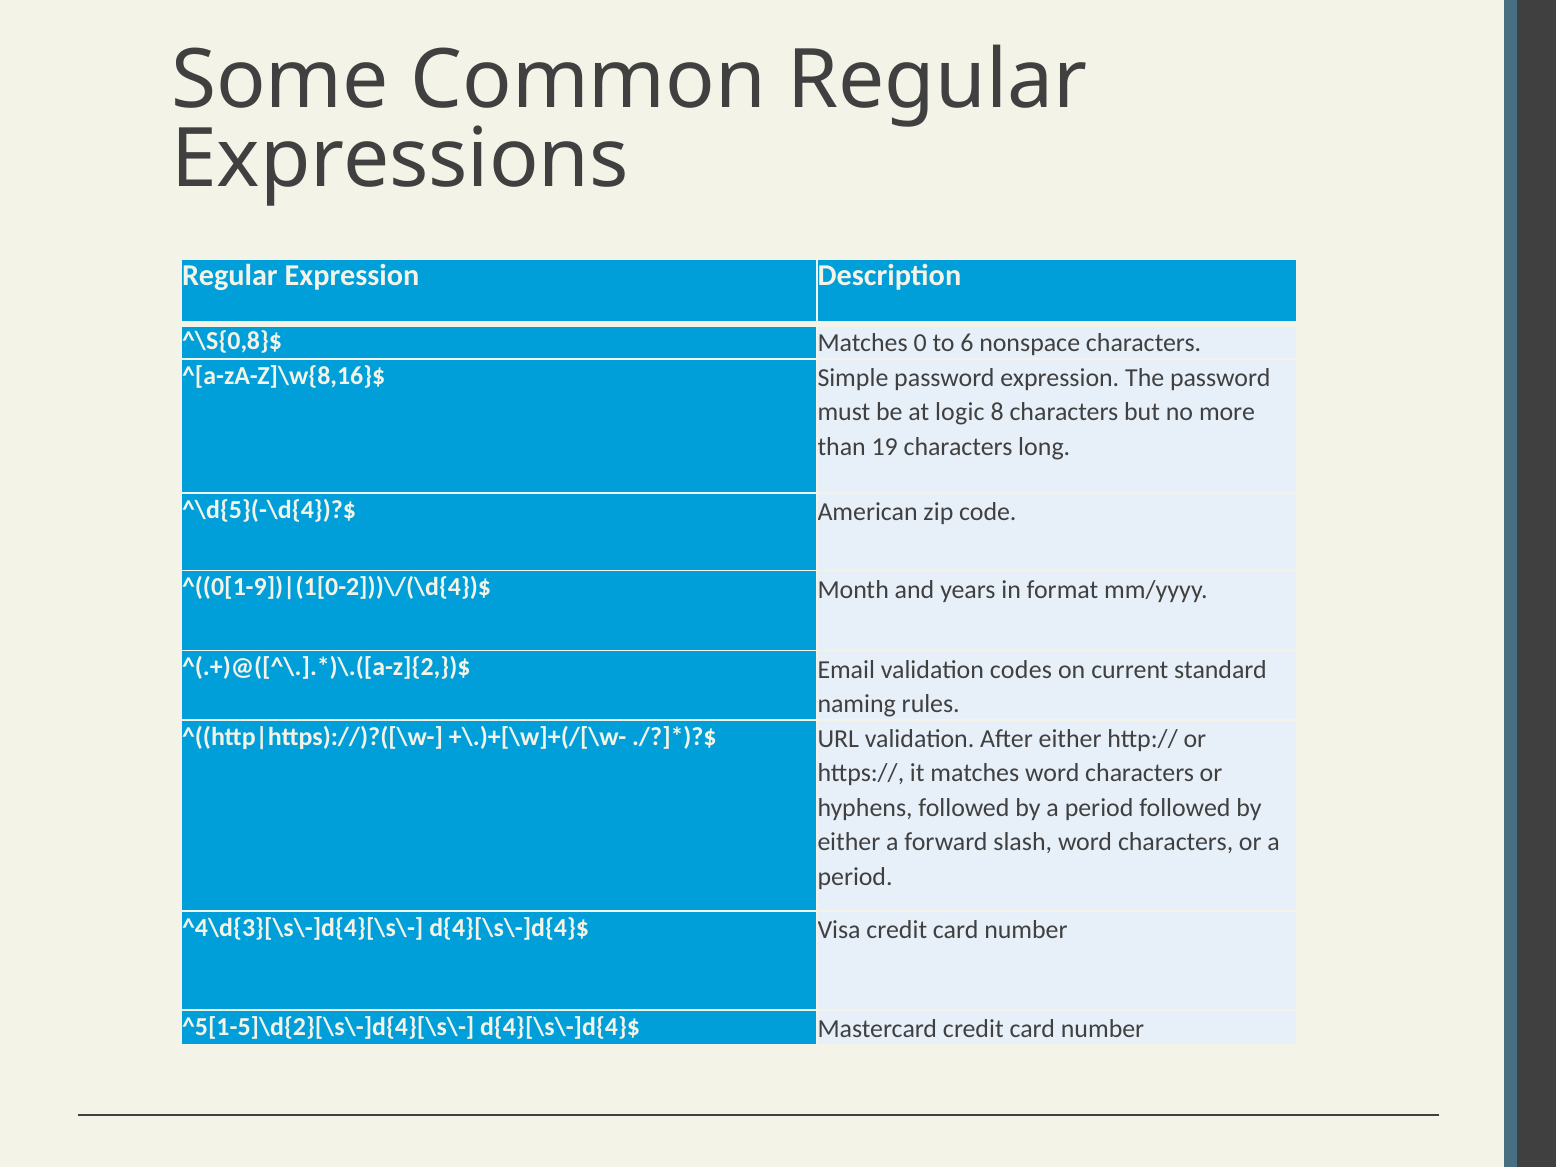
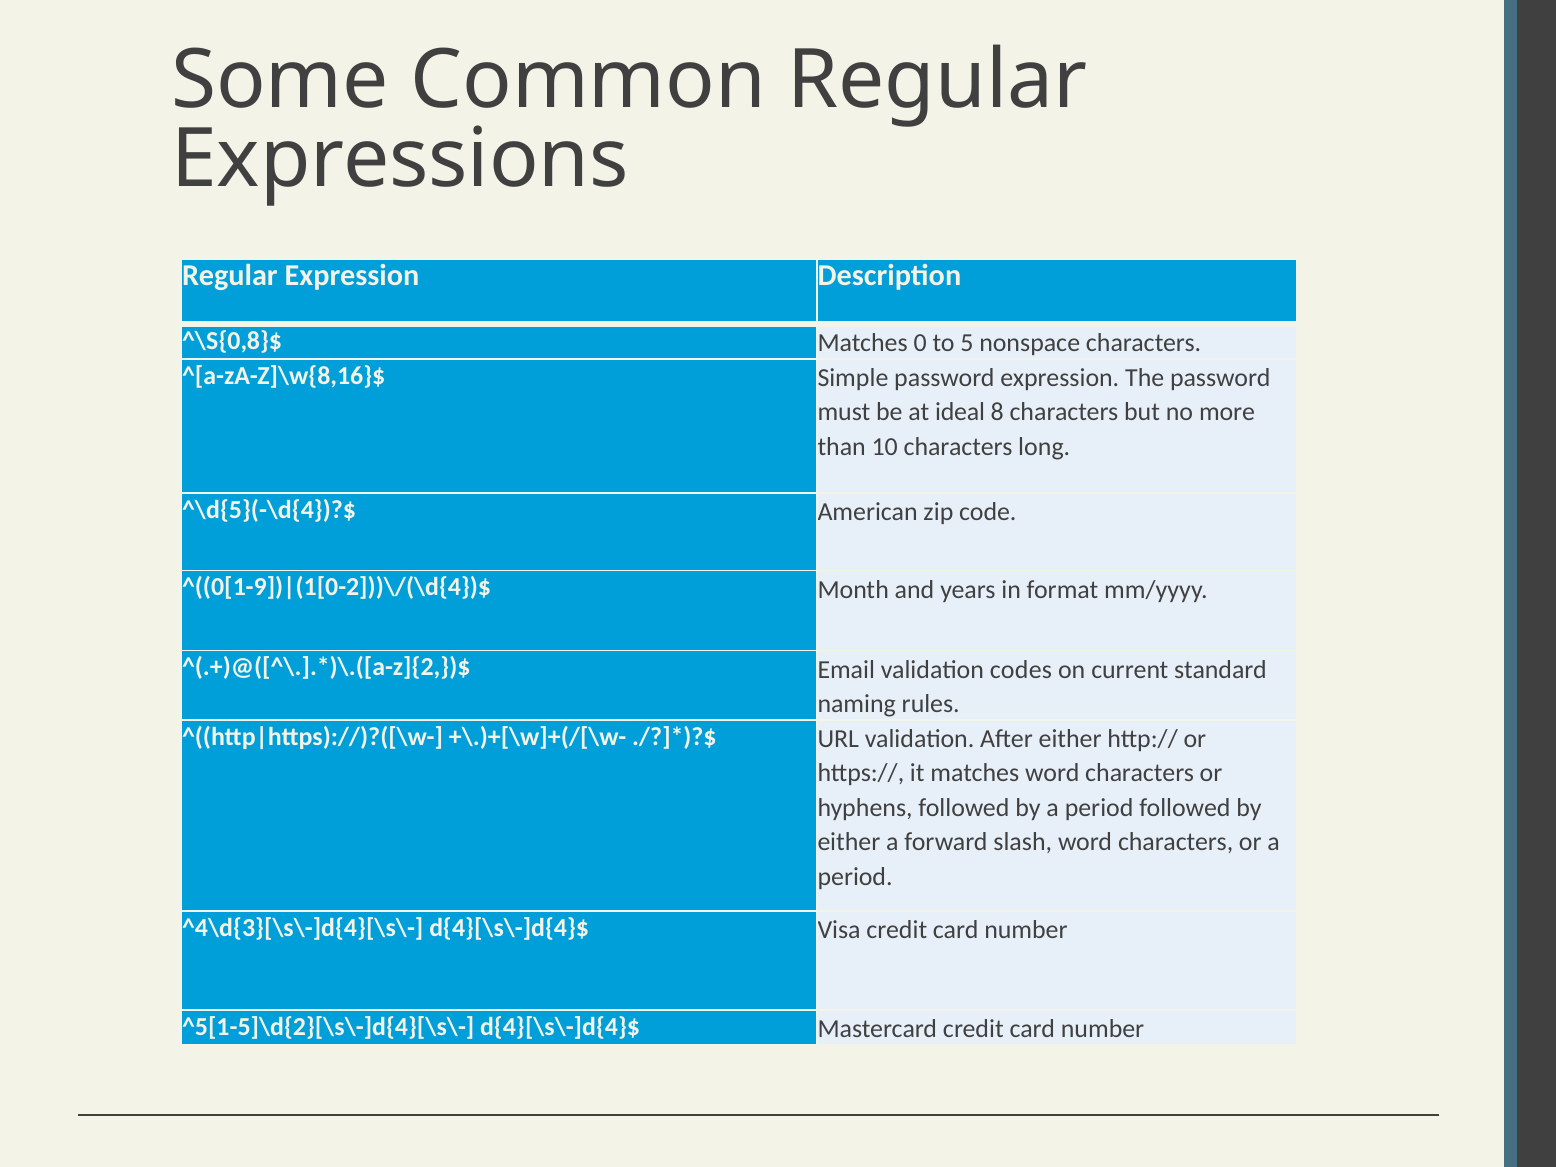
6: 6 -> 5 (967, 343)
logic: logic -> ideal (960, 412)
19: 19 -> 10 (885, 447)
